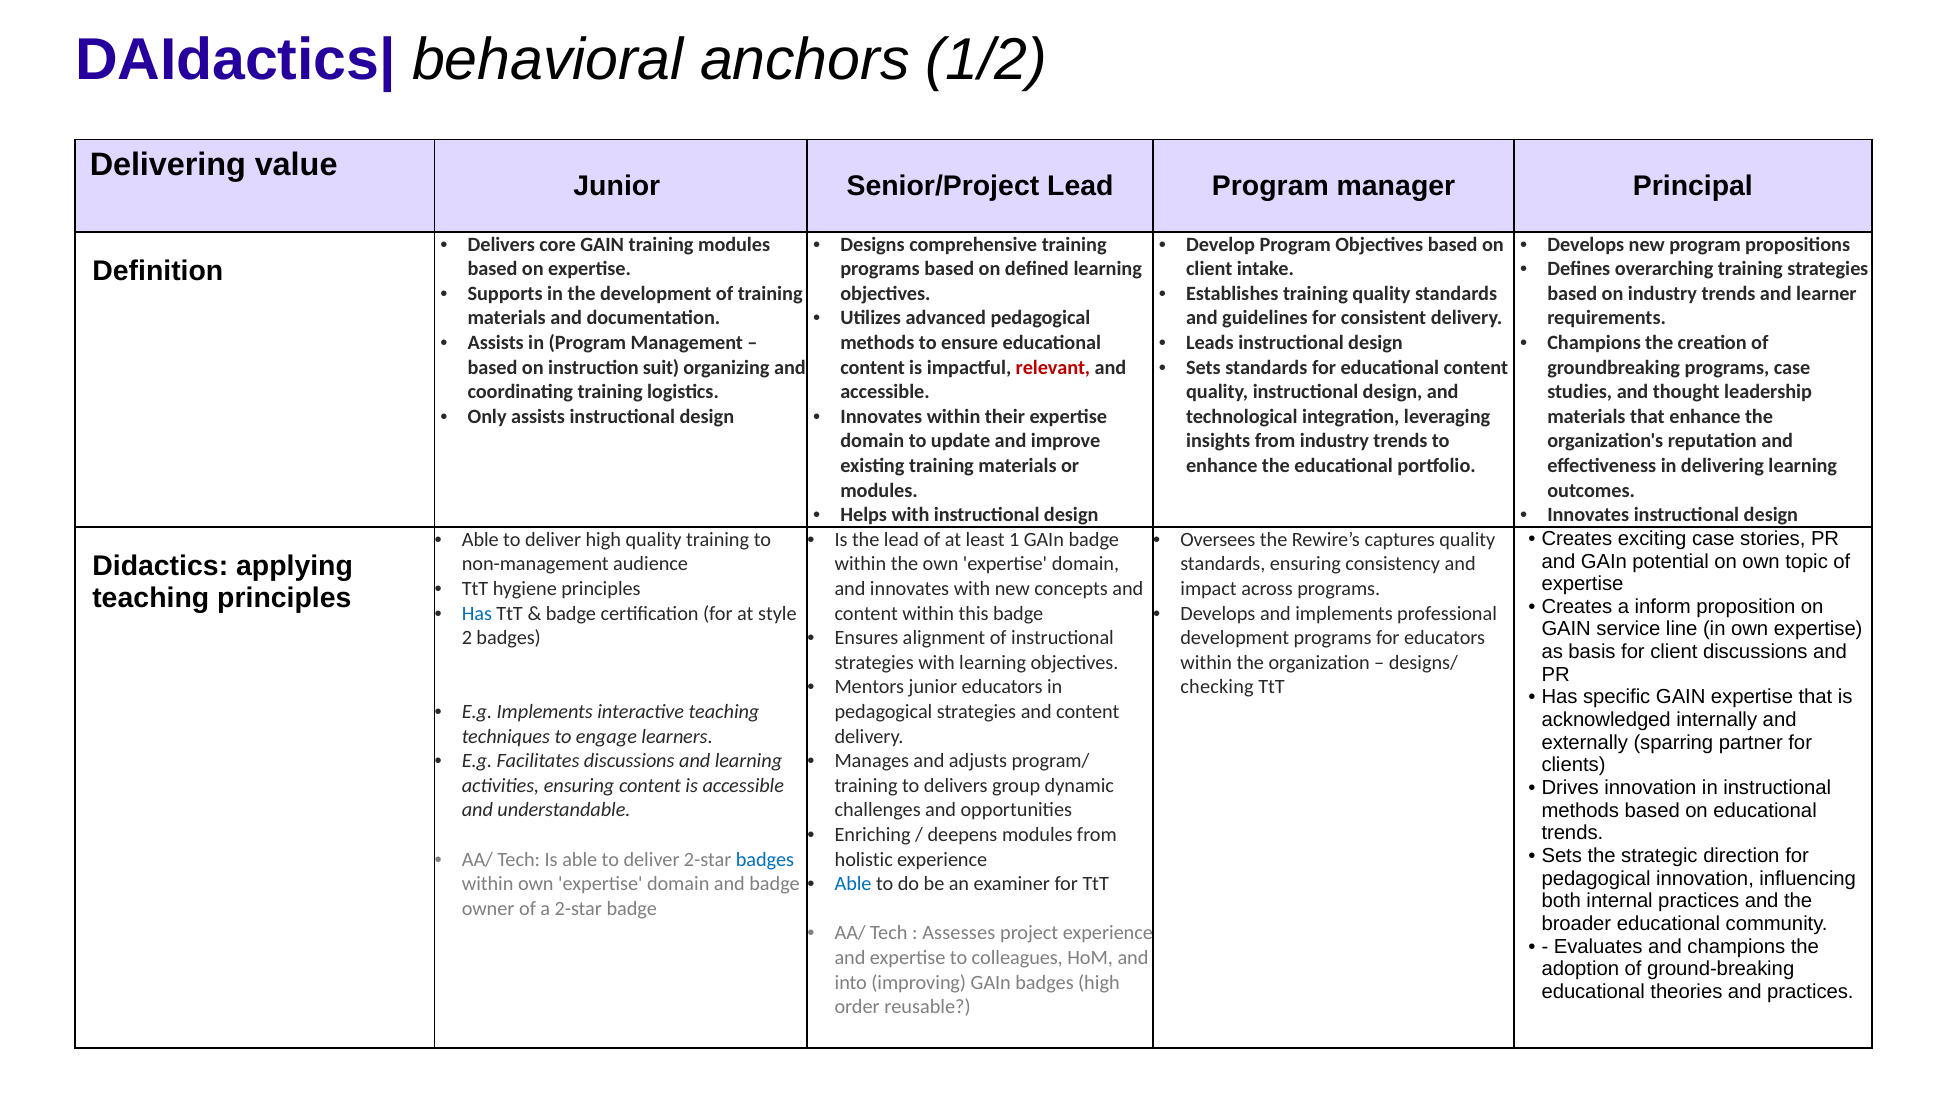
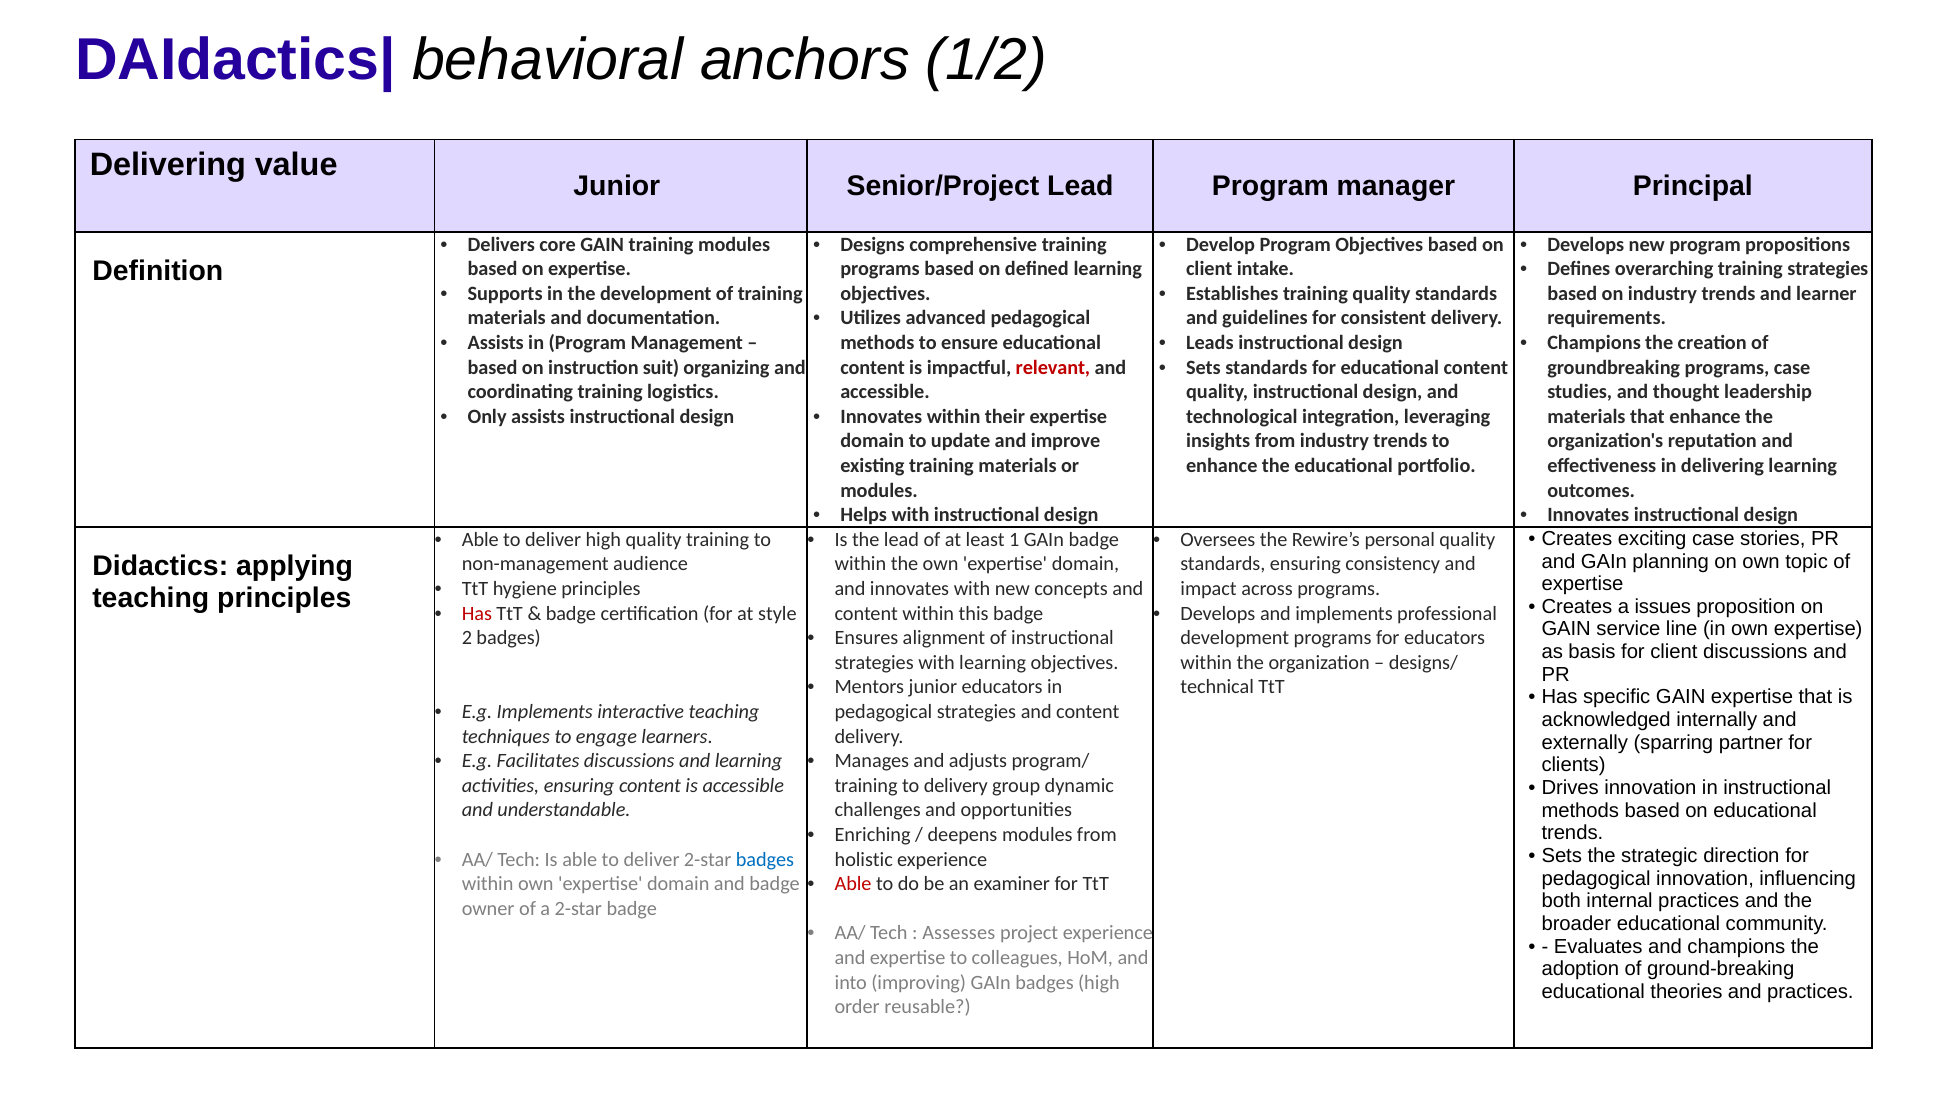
captures: captures -> personal (1400, 540)
potential: potential -> planning (1671, 561)
inform: inform -> issues (1663, 607)
Has colour: blue -> red (477, 613)
checking: checking -> technical (1217, 687)
to delivers: delivers -> delivery (956, 786)
Able colour: blue -> red (853, 884)
